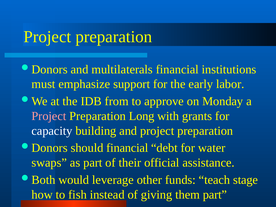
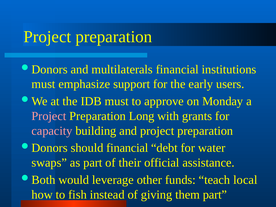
labor: labor -> users (230, 84)
IDB from: from -> must (117, 101)
capacity colour: white -> pink (52, 131)
stage: stage -> local (245, 180)
